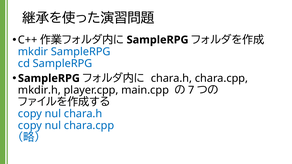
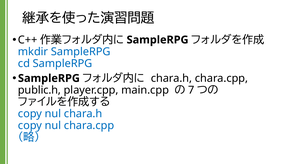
mkdir.h: mkdir.h -> public.h (39, 90)
